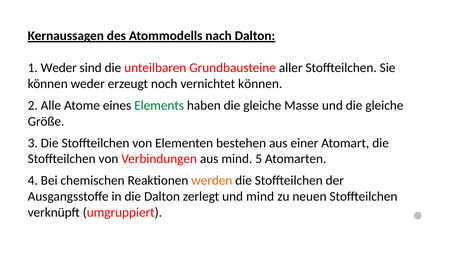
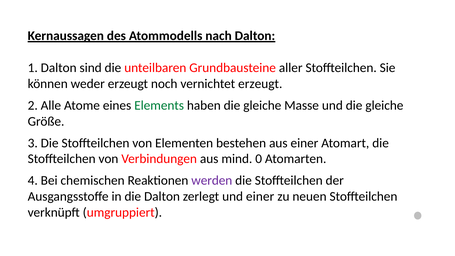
1 Weder: Weder -> Dalton (59, 68)
vernichtet können: können -> erzeugt (260, 84)
5: 5 -> 0 (259, 159)
werden colour: orange -> purple (212, 180)
und mind: mind -> einer (260, 196)
